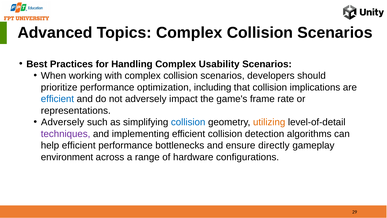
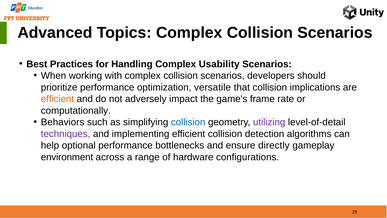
including: including -> versatile (213, 87)
efficient colour: blue -> orange (57, 99)
representations: representations -> computationally (76, 110)
Adversely: Adversely -> Behaviors (63, 122)
utilizing colour: orange -> purple (269, 122)
help efficient: efficient -> optional (79, 145)
